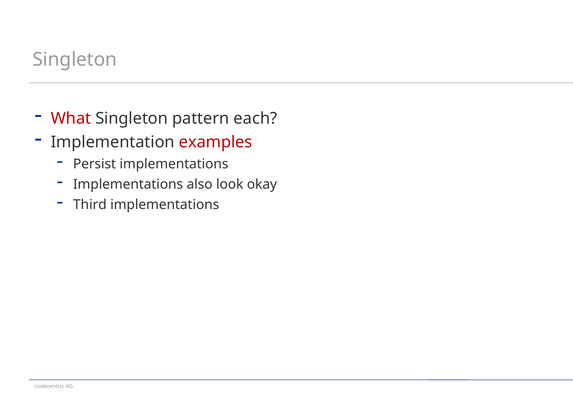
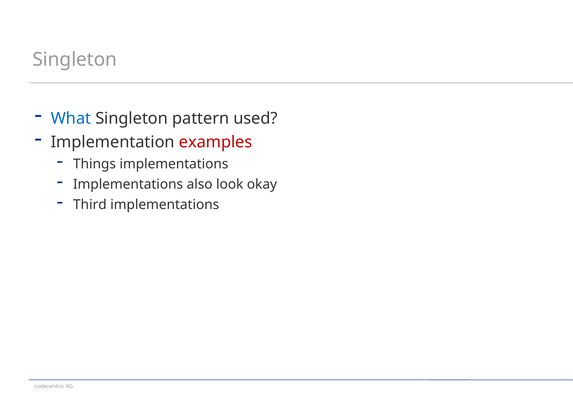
What colour: red -> blue (71, 118)
each: each -> used (255, 118)
Persist: Persist -> Things (94, 164)
